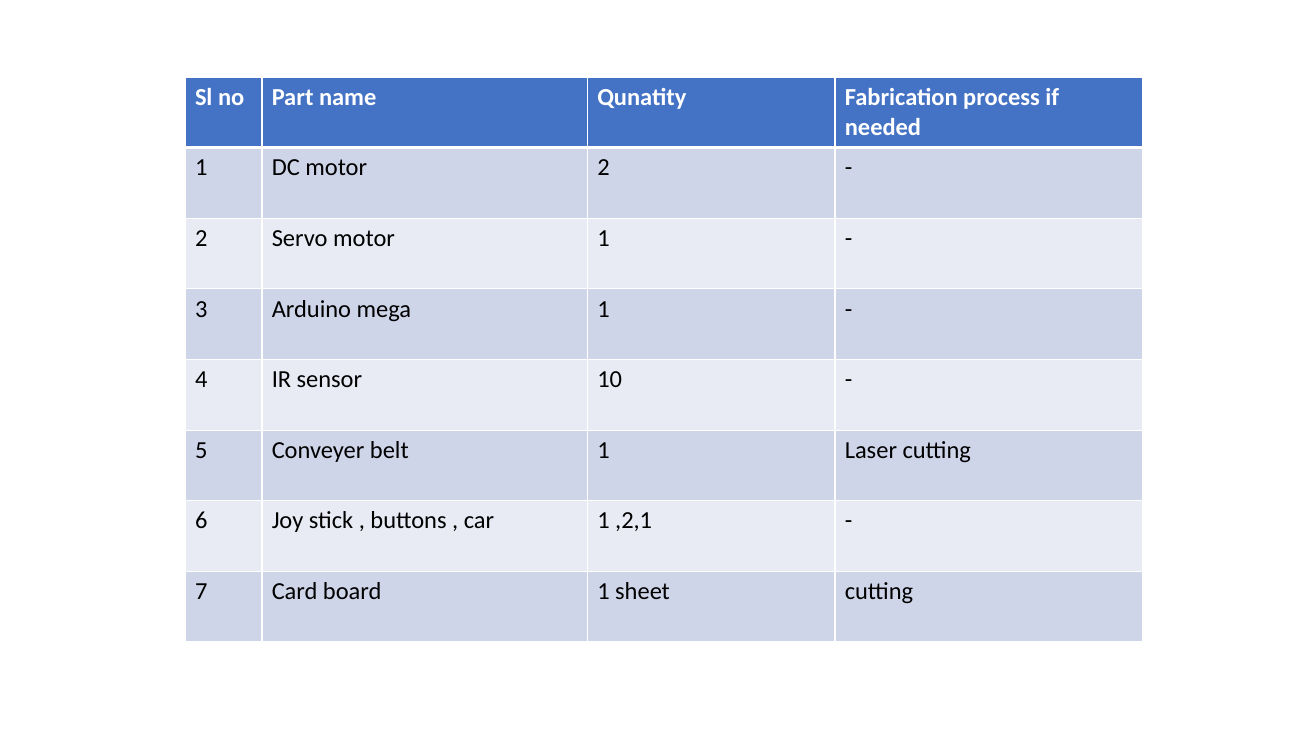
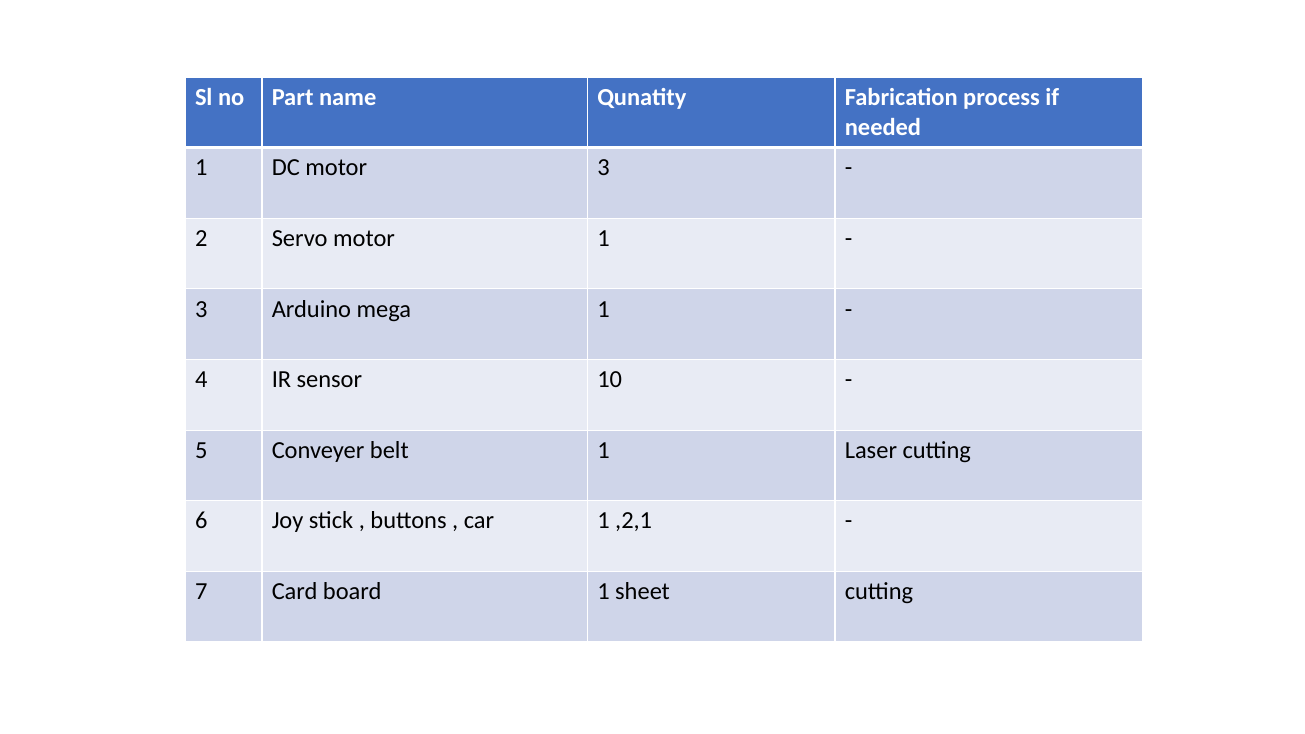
motor 2: 2 -> 3 (604, 168)
